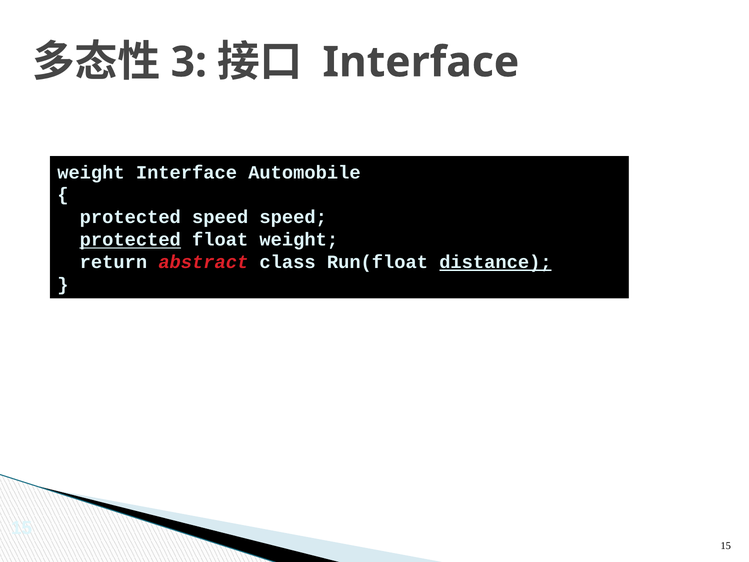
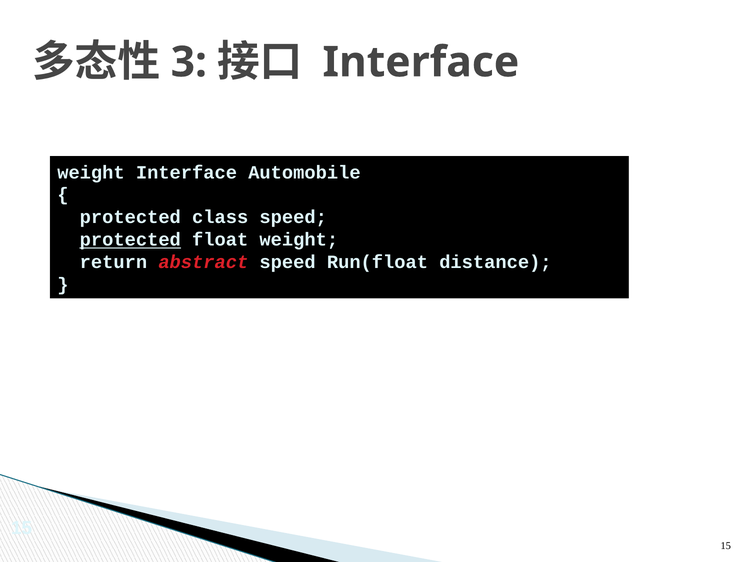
protected speed: speed -> class (220, 217)
abstract class: class -> speed (288, 262)
distance underline: present -> none (495, 262)
